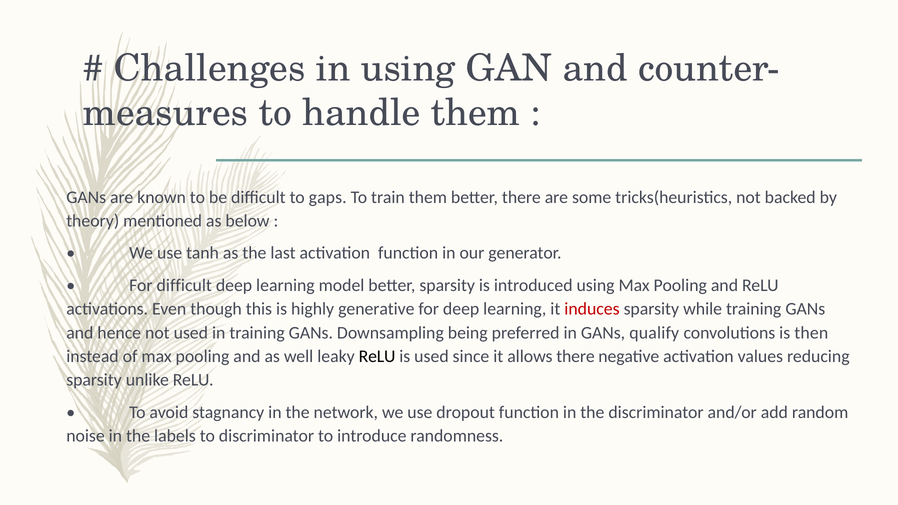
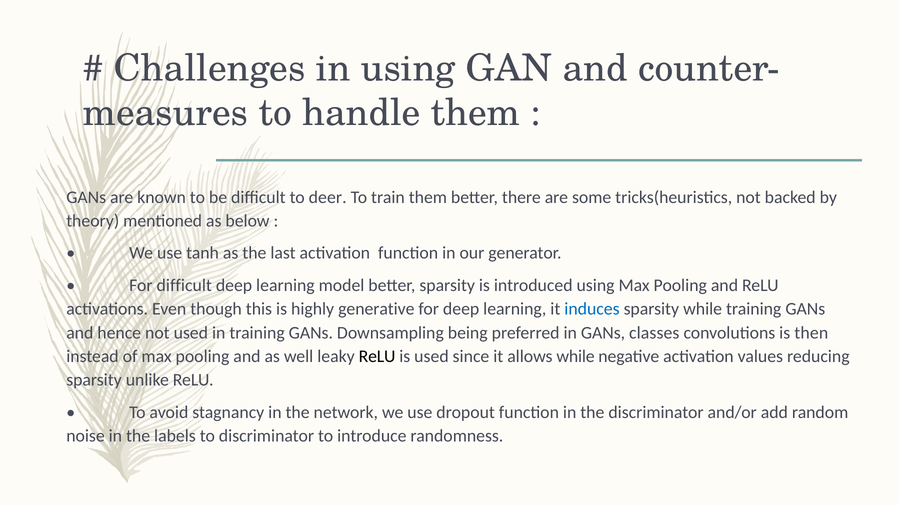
gaps: gaps -> deer (328, 197)
induces colour: red -> blue (592, 309)
qualify: qualify -> classes (654, 333)
allows there: there -> while (576, 356)
